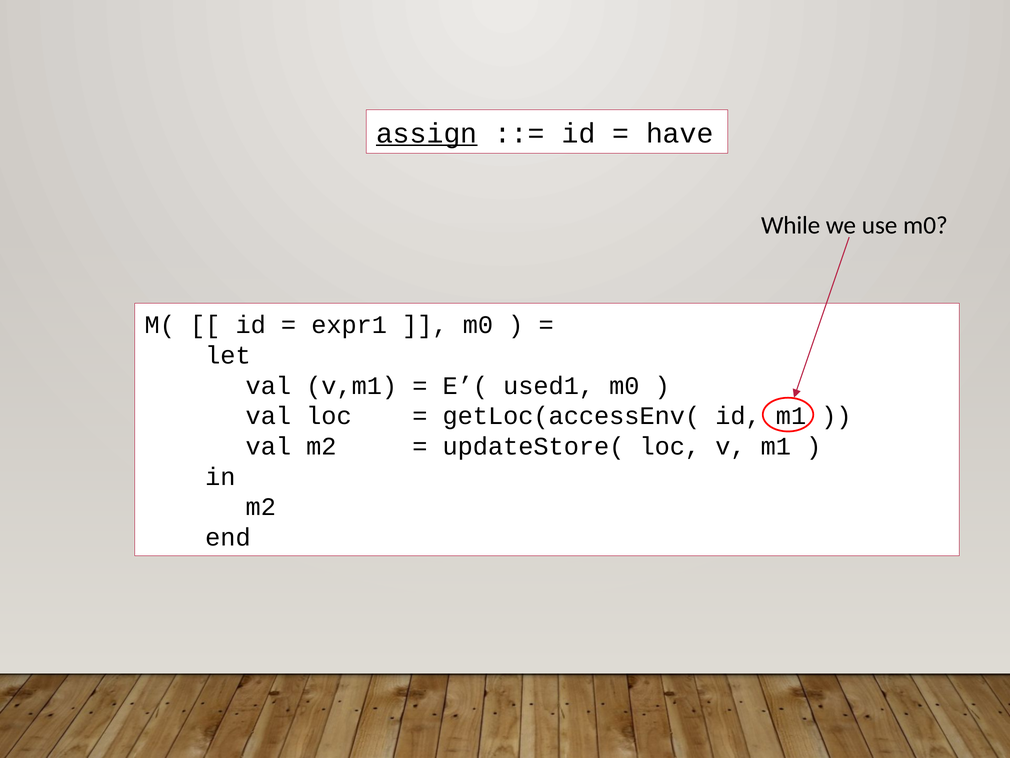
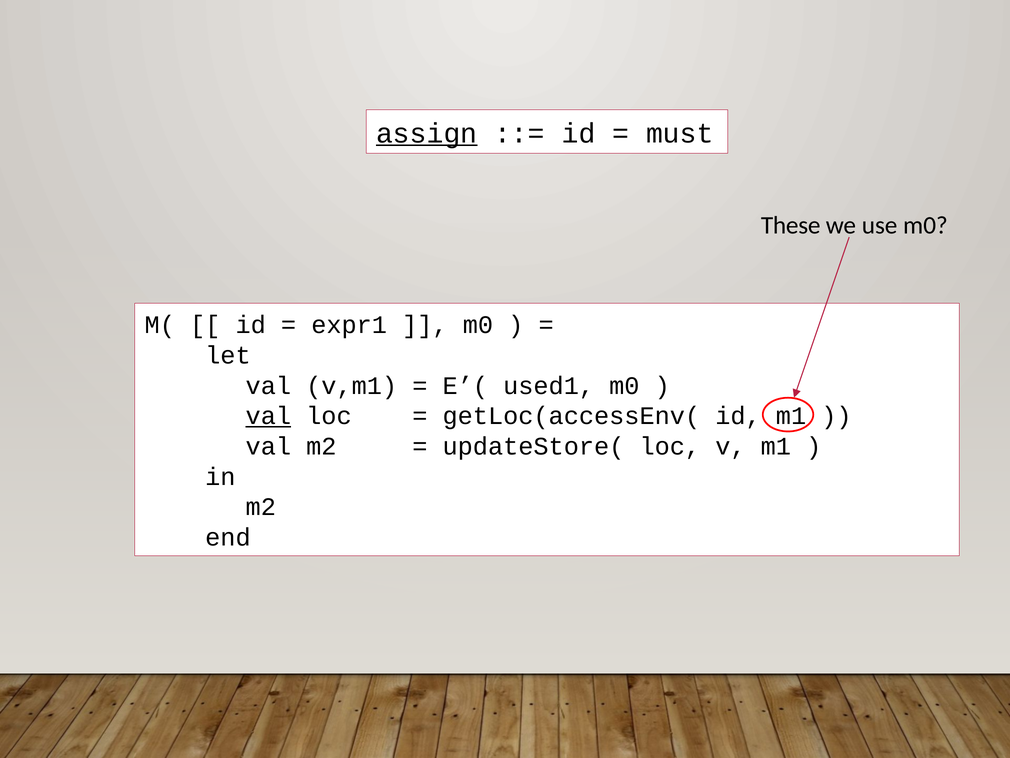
have: have -> must (680, 133)
While: While -> These (791, 225)
val underline: none -> present (268, 416)
